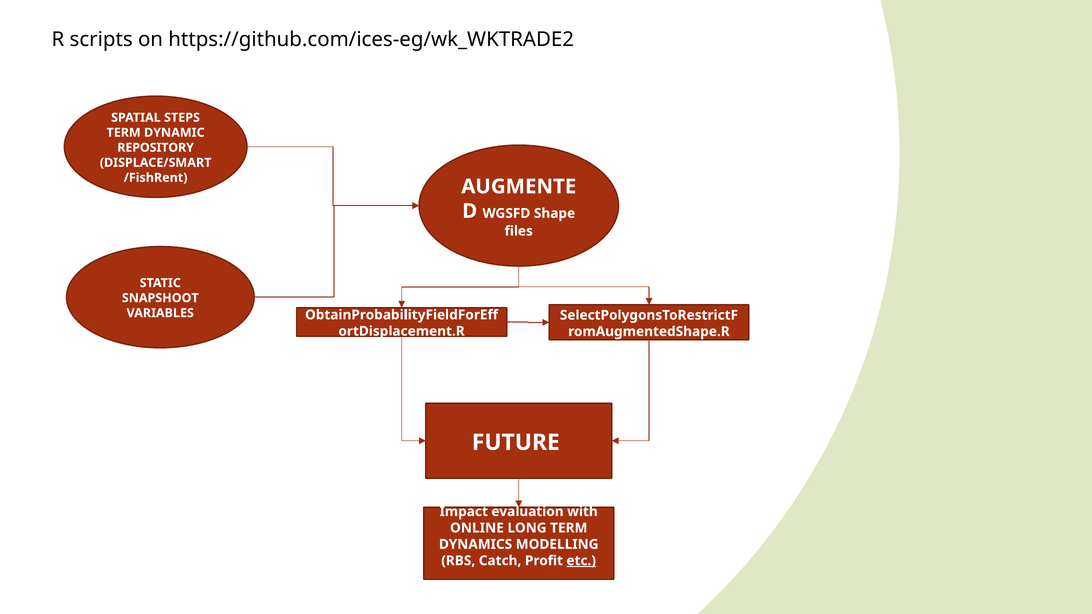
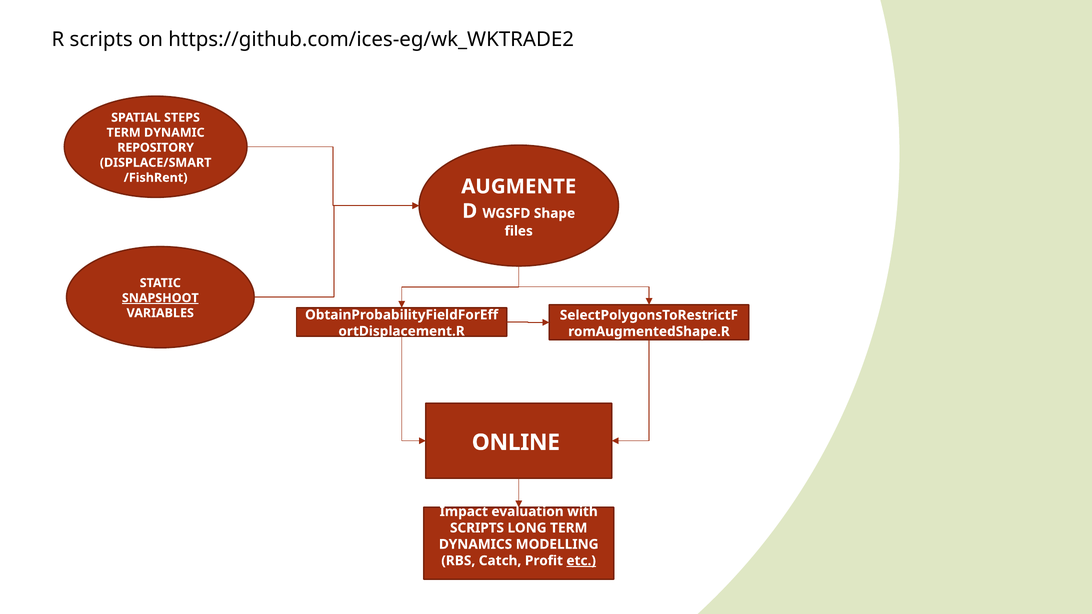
SNAPSHOOT underline: none -> present (160, 298)
FUTURE: FUTURE -> ONLINE (516, 443)
ONLINE: ONLINE -> SCRIPTS (477, 528)
